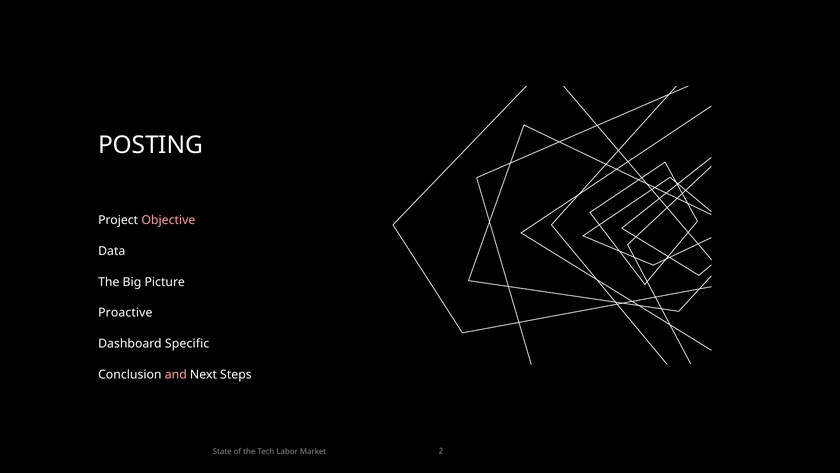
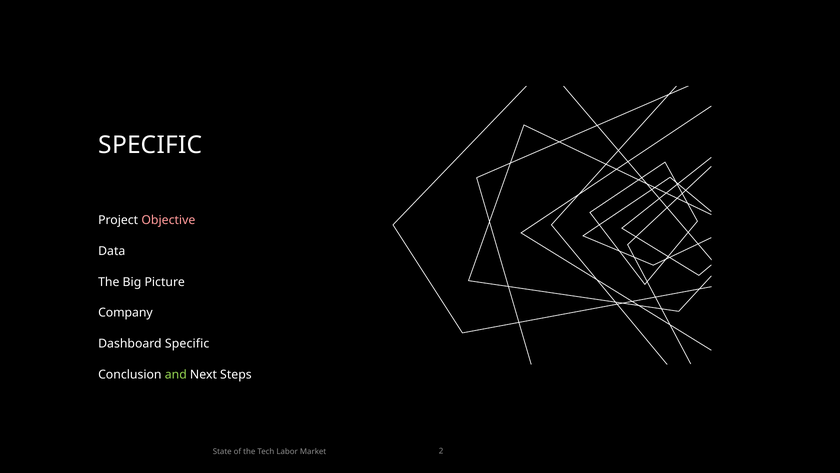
POSTING: POSTING -> SPECIFIC (150, 145)
Proactive: Proactive -> Company (125, 313)
and colour: pink -> light green (176, 374)
